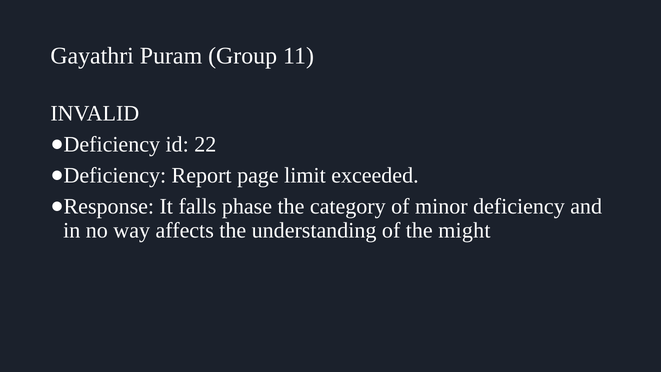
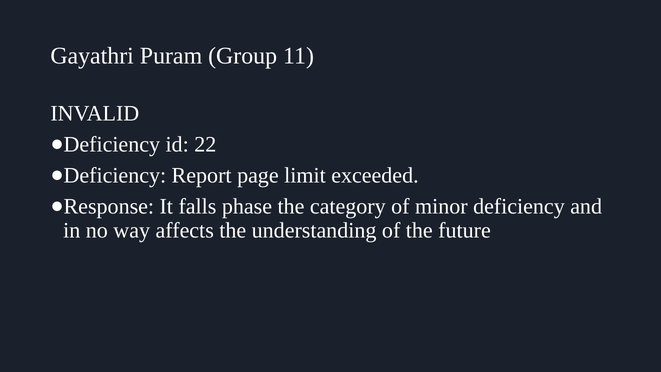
might: might -> future (465, 230)
